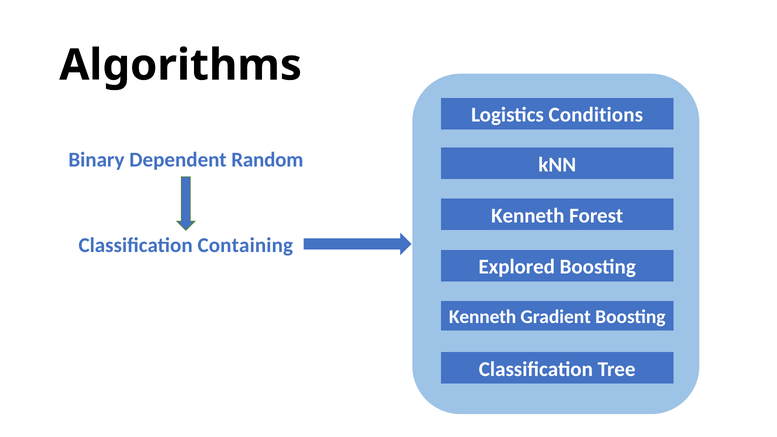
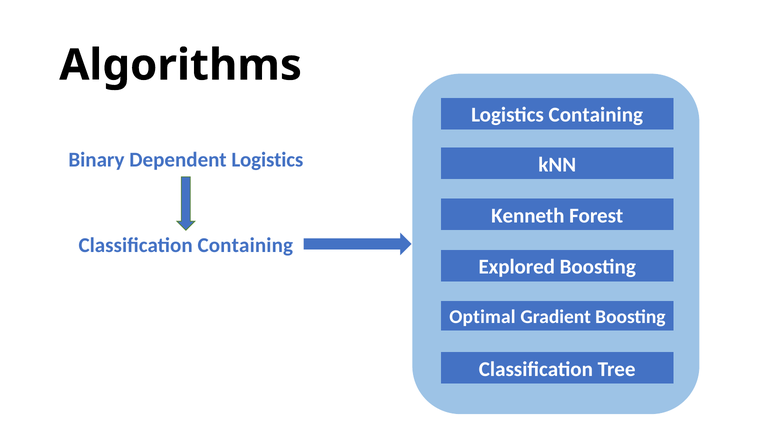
Logistics Conditions: Conditions -> Containing (596, 115)
Dependent Random: Random -> Logistics (267, 160)
Kenneth: Kenneth -> Optimal (482, 317)
